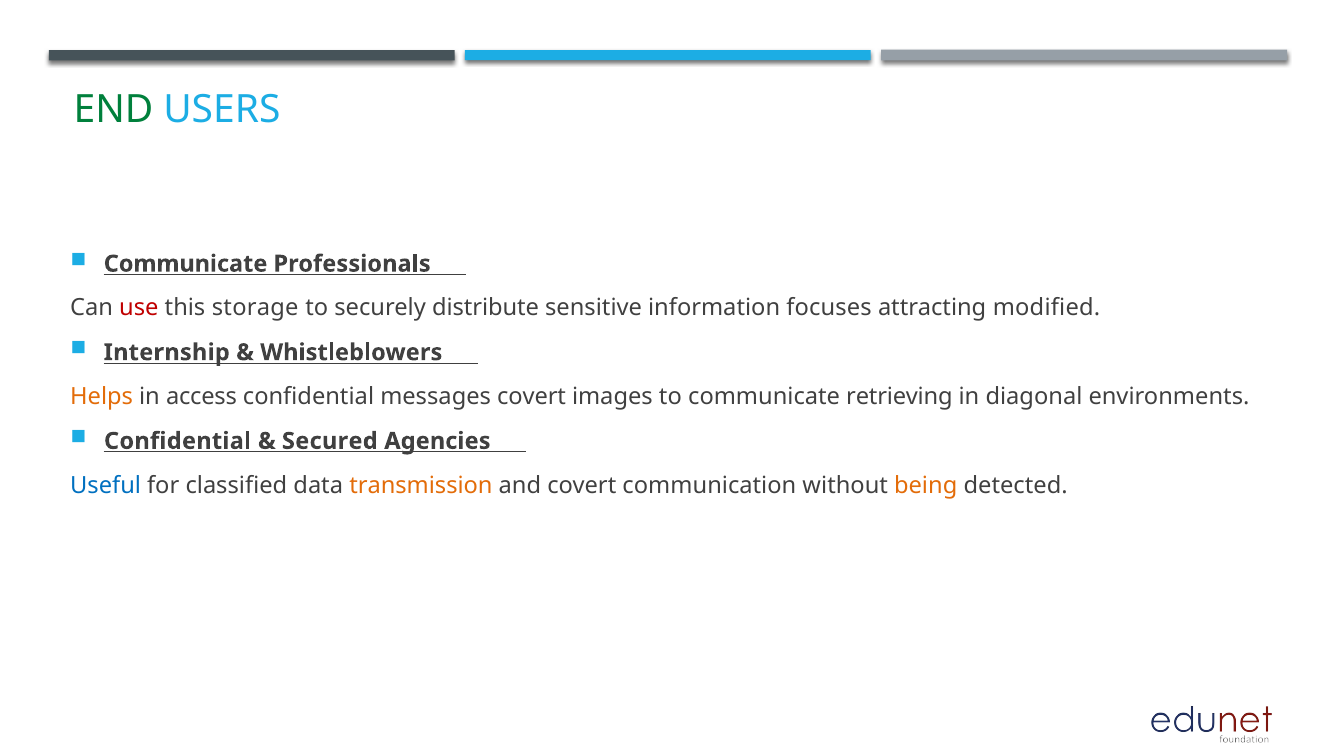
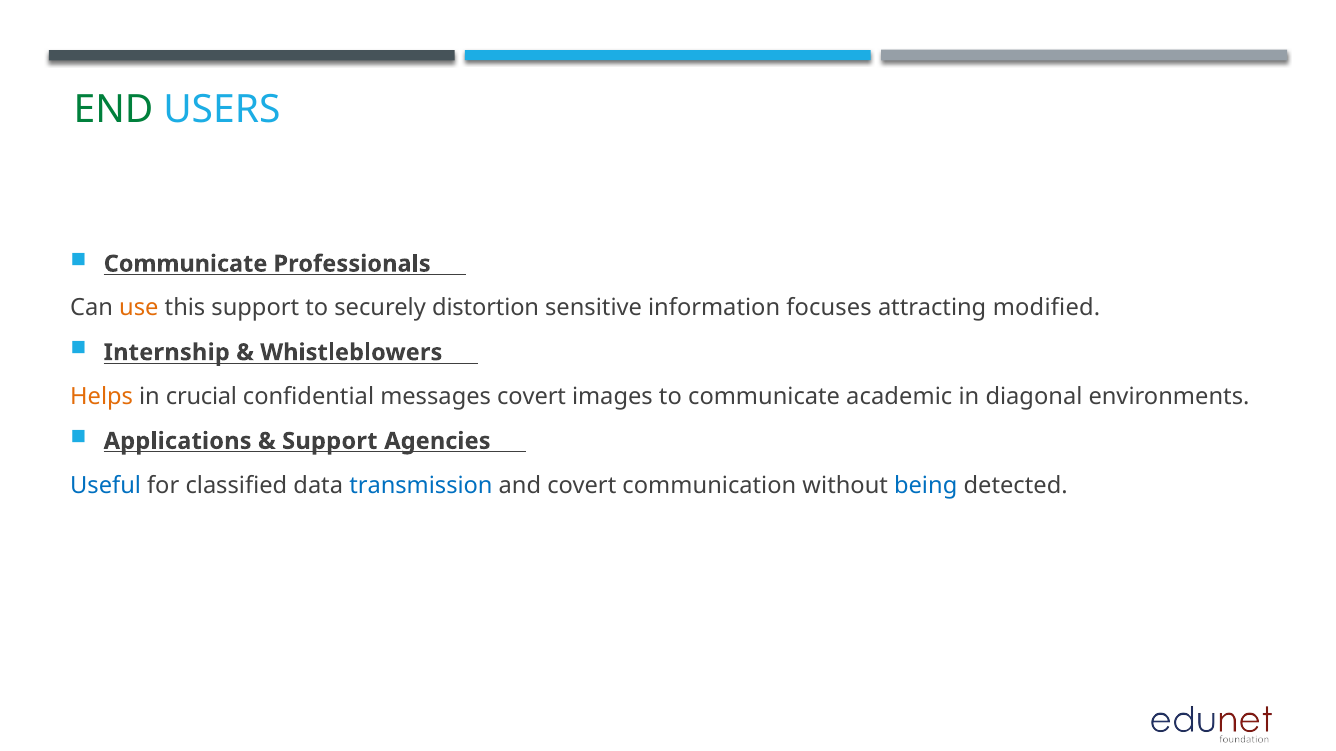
use colour: red -> orange (139, 308)
this storage: storage -> support (255, 308)
distribute: distribute -> distortion (486, 308)
access: access -> crucial (202, 397)
retrieving: retrieving -> academic (899, 397)
Confidential: Confidential -> Applications (178, 441)
Secured: Secured -> Support (330, 441)
transmission colour: orange -> blue (421, 486)
being colour: orange -> blue (926, 486)
